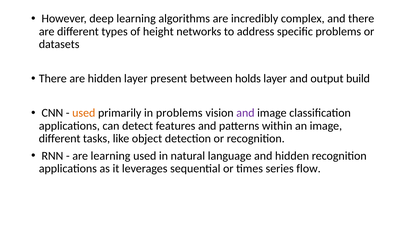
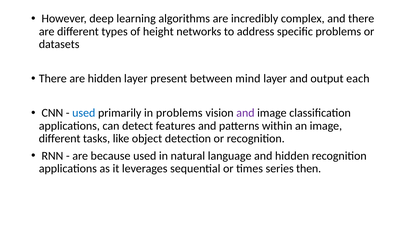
holds: holds -> mind (248, 79)
build: build -> each (358, 79)
used colour: orange -> blue (84, 113)
are learning: learning -> because (111, 156)
flow: flow -> then (309, 169)
